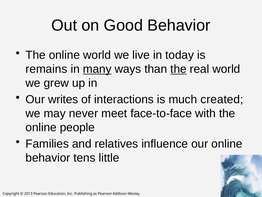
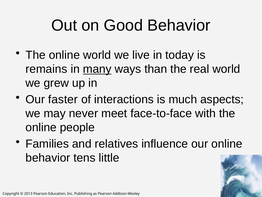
the underline: present -> none (178, 69)
writes: writes -> faster (63, 99)
created: created -> aspects (222, 99)
